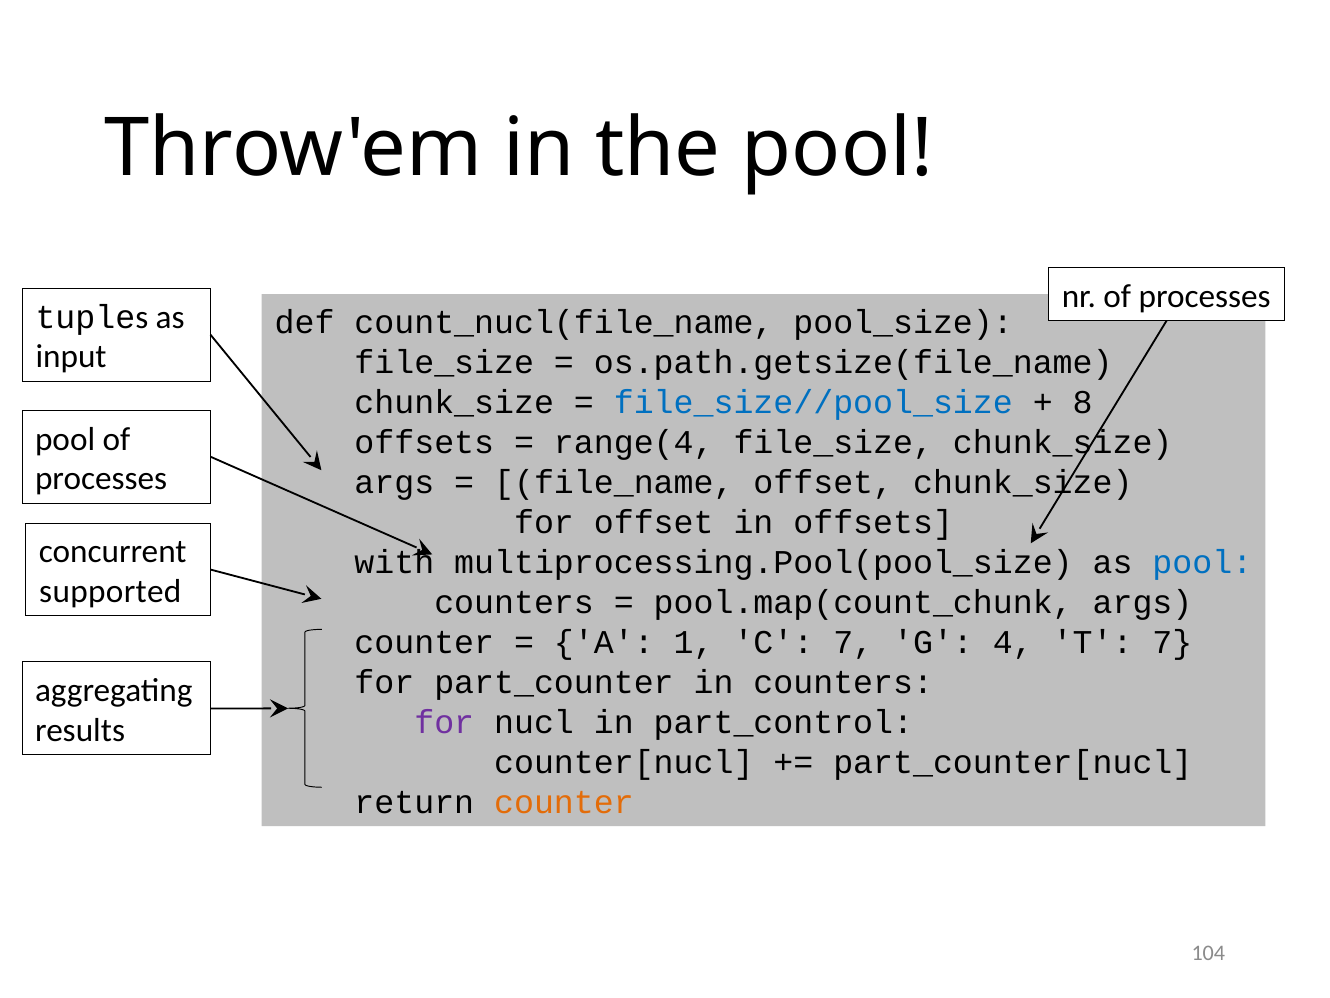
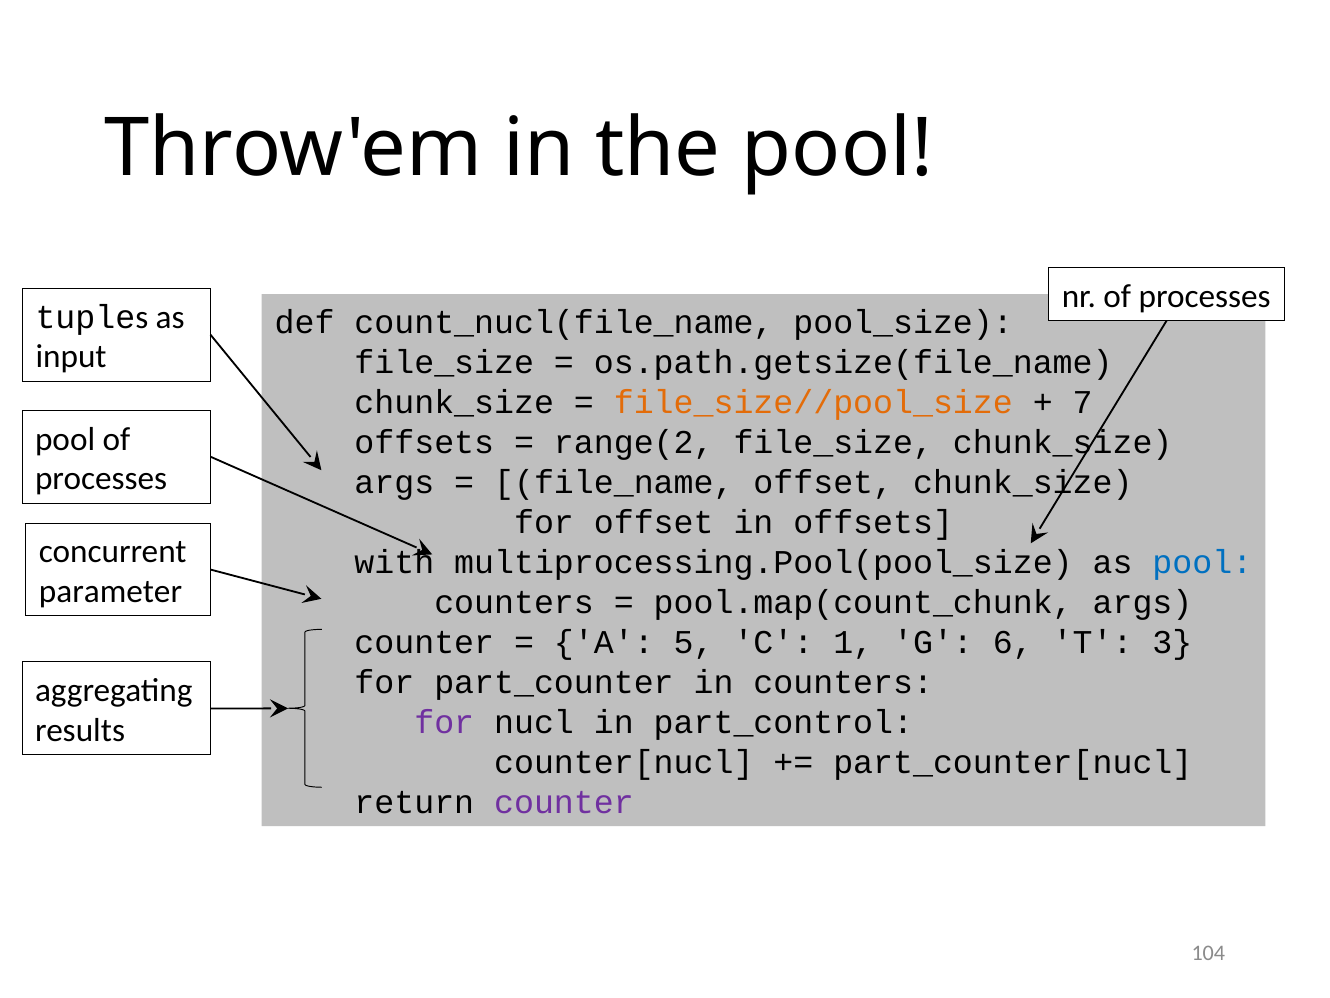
file_size//pool_size colour: blue -> orange (813, 403)
8: 8 -> 7 (1083, 403)
range(4: range(4 -> range(2 (634, 443)
supported: supported -> parameter (110, 592)
1: 1 -> 5 (694, 642)
C 7: 7 -> 1 (853, 642)
4: 4 -> 6 (1013, 642)
T 7: 7 -> 3 (1172, 642)
counter colour: orange -> purple (564, 802)
